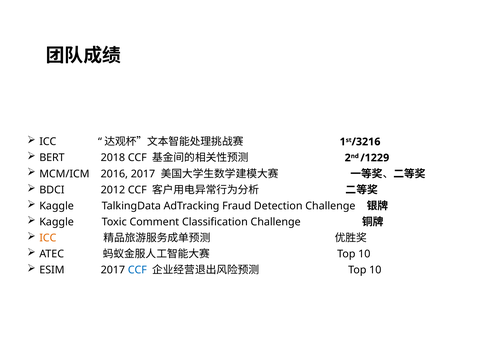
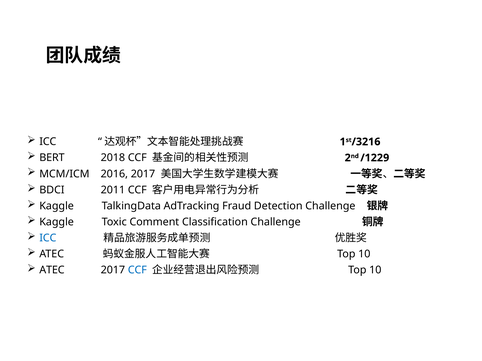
2012: 2012 -> 2011 (113, 190)
ICC colour: orange -> blue (48, 238)
ESIM: ESIM -> ATEC (52, 270)
